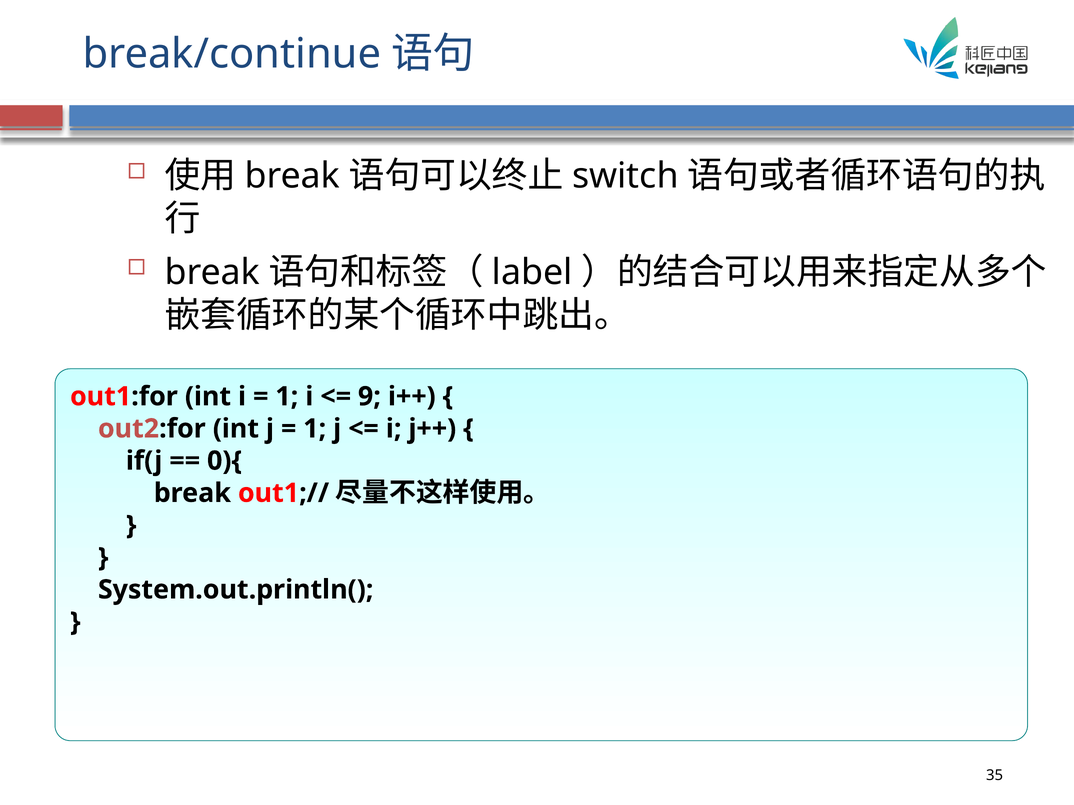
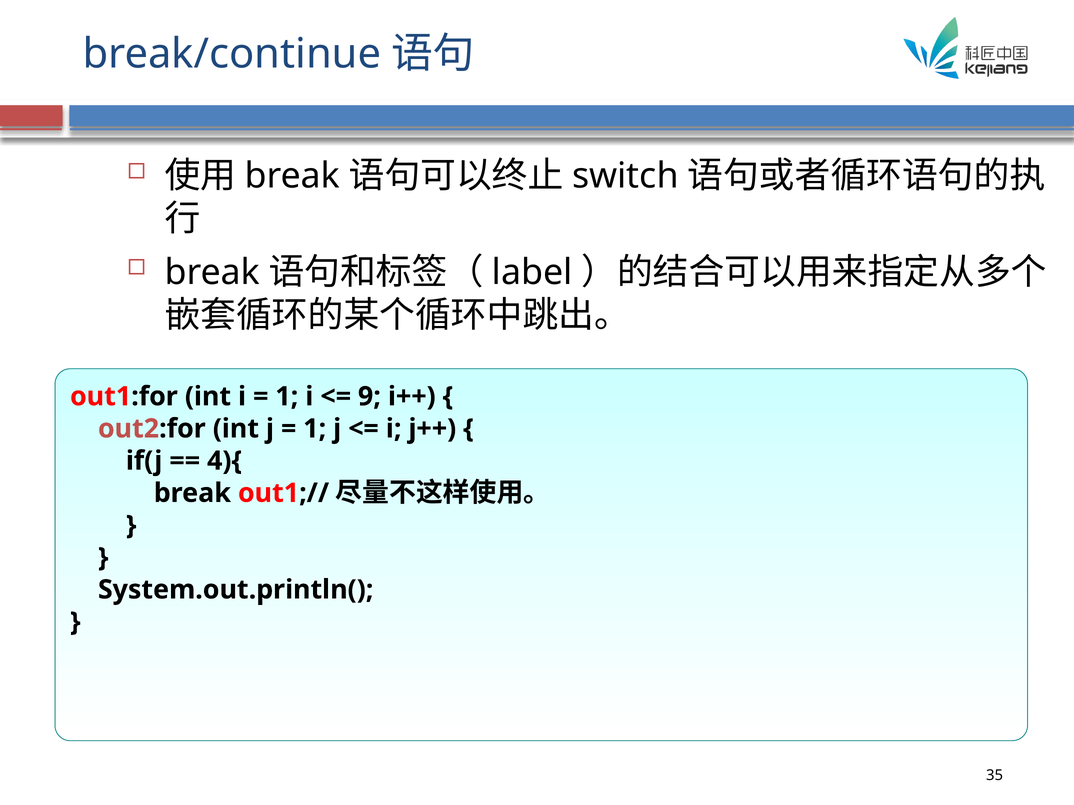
0){: 0){ -> 4){ (225, 461)
